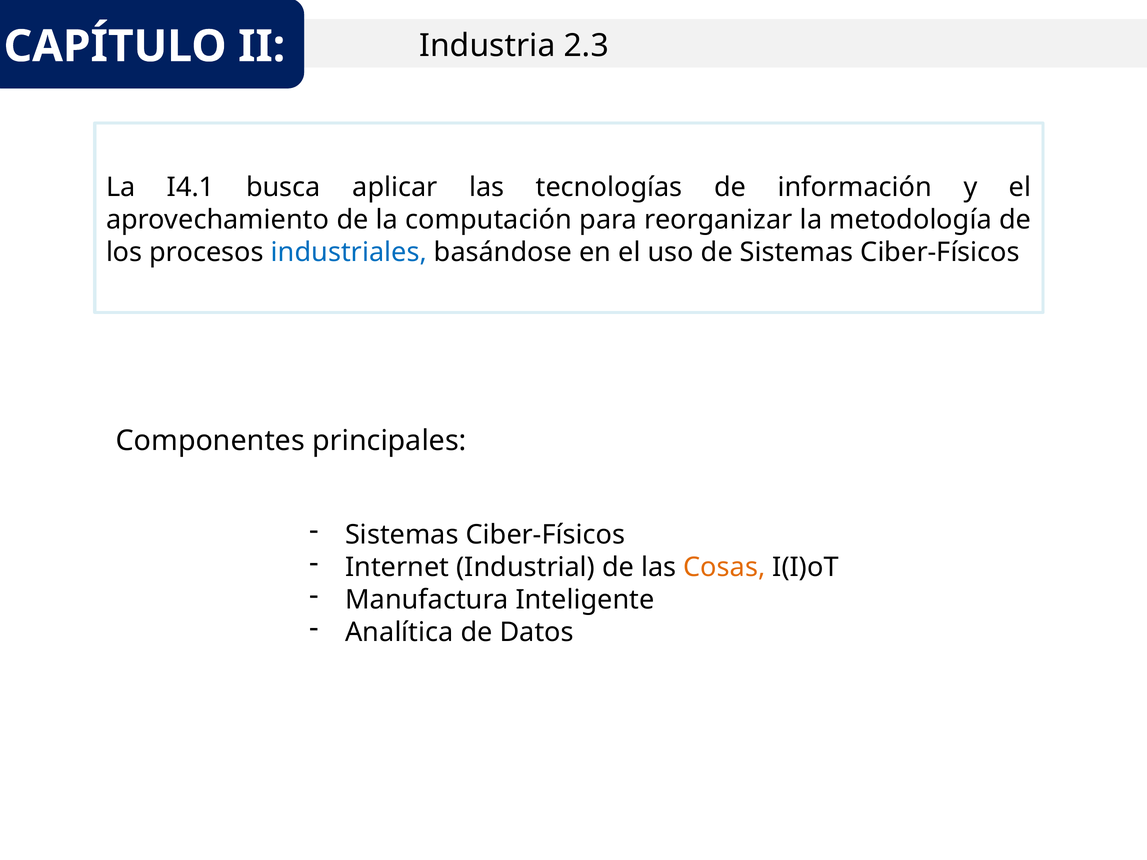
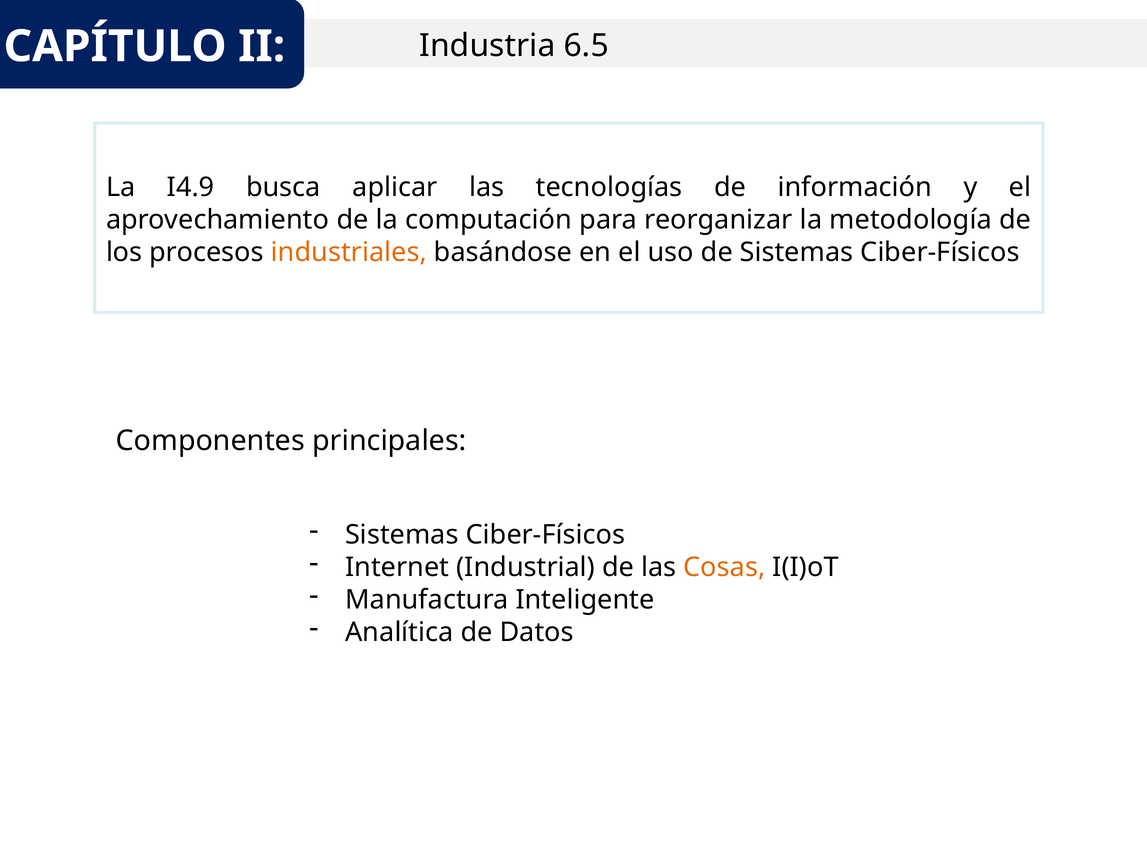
2.3: 2.3 -> 6.5 (586, 46)
I4.1: I4.1 -> I4.9 (191, 187)
industriales colour: blue -> orange (349, 252)
